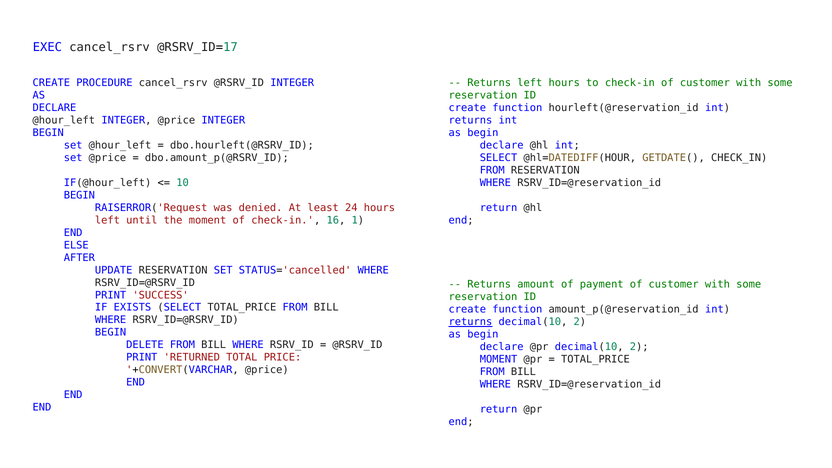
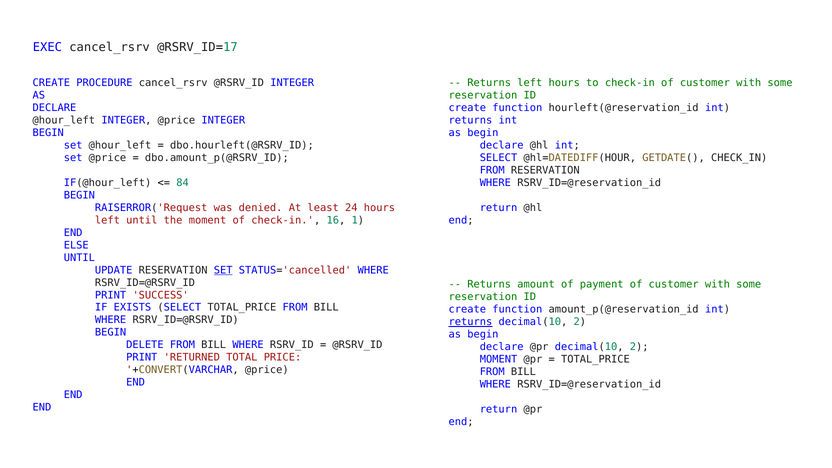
10: 10 -> 84 (183, 183)
AFTER: AFTER -> UNTIL (79, 258)
SET underline: none -> present (223, 270)
